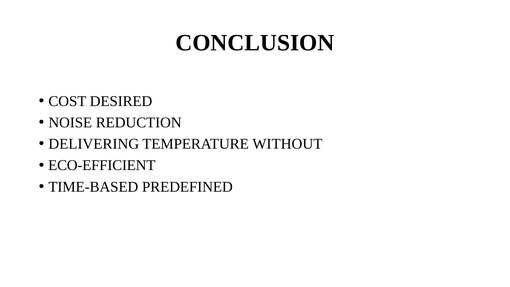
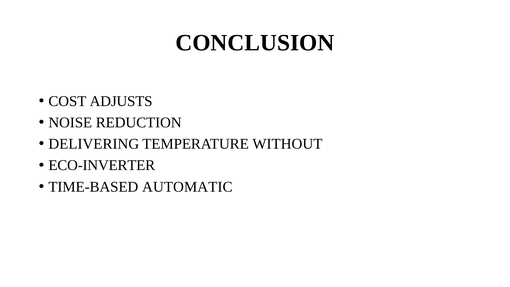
DESIRED: DESIRED -> ADJUSTS (121, 101)
ECO-EFFICIENT: ECO-EFFICIENT -> ECO-INVERTER (102, 165)
PREDEFINED: PREDEFINED -> AUTOMATIC (187, 187)
